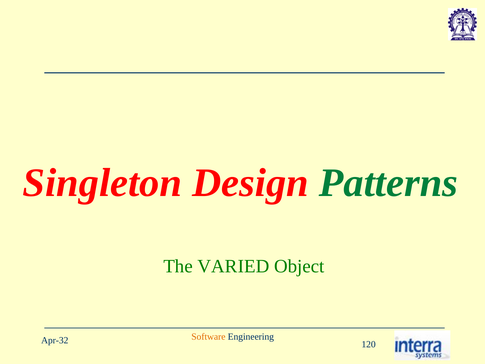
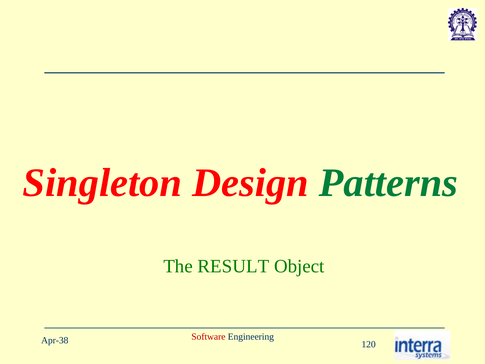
VARIED: VARIED -> RESULT (233, 266)
Software colour: orange -> red (208, 336)
Apr-32: Apr-32 -> Apr-38 (55, 340)
